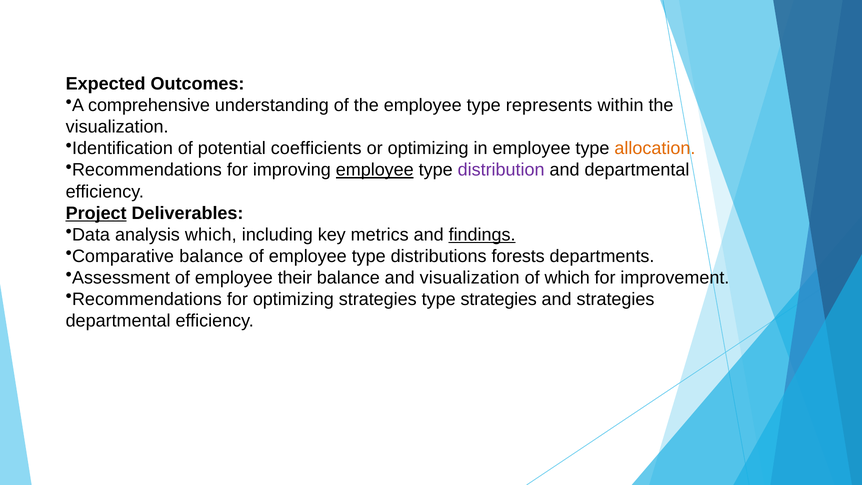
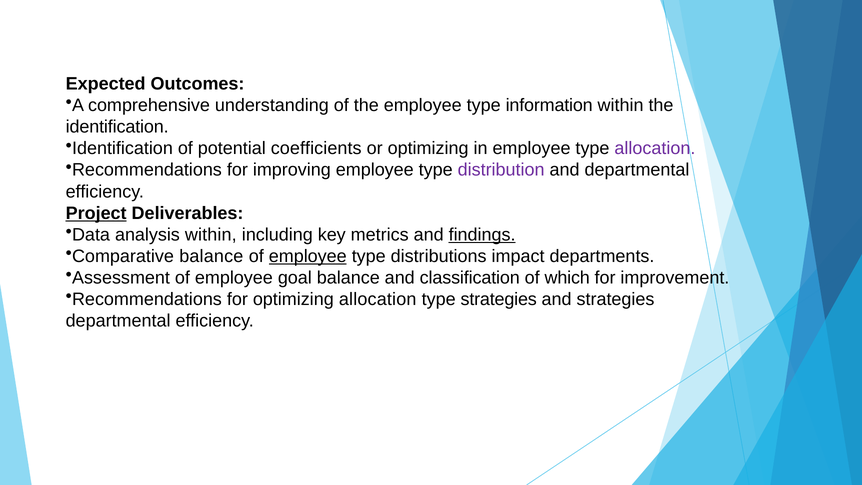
represents: represents -> information (549, 105)
visualization: visualization -> identification (117, 127)
allocation colour: orange -> purple (655, 148)
employee underline: present -> none (375, 170)
analysis which: which -> within (211, 235)
employee underline: none -> present (308, 256)
forests: forests -> impact (518, 256)
their: their -> goal (295, 278)
and visualization: visualization -> classification (470, 278)
optimizing strategies: strategies -> allocation (378, 299)
